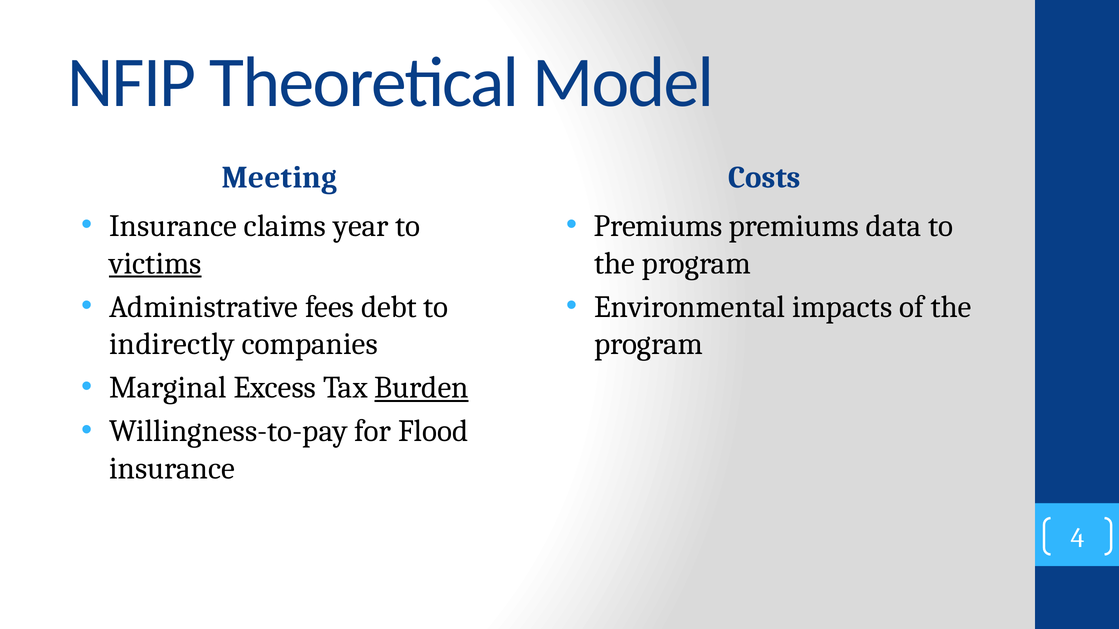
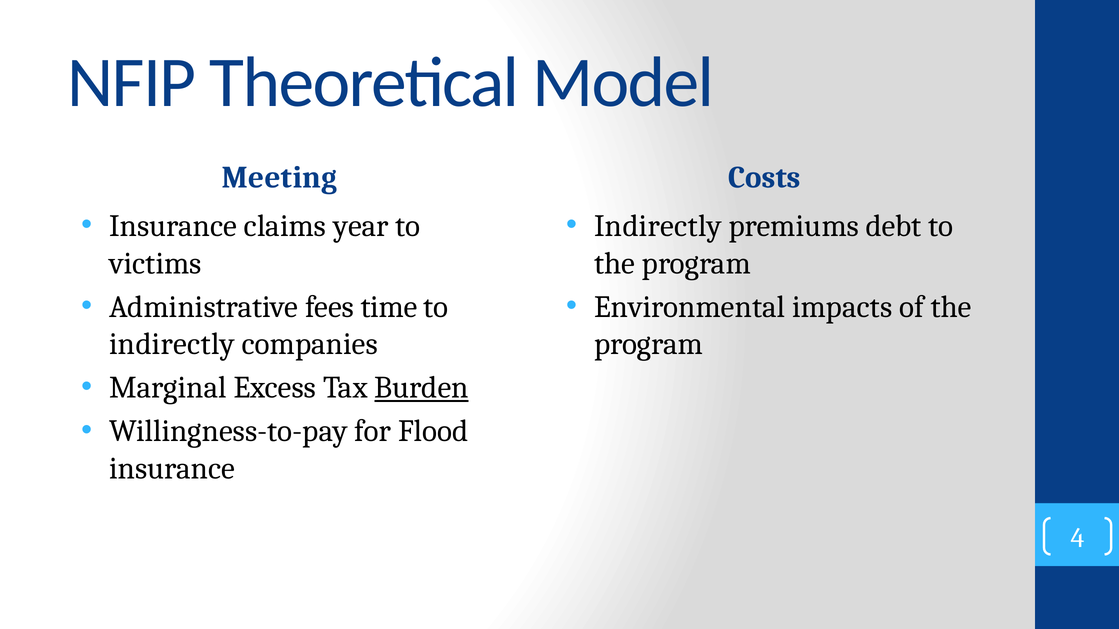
Premiums: Premiums -> Indirectly (658, 226)
data: data -> debt (894, 226)
victims underline: present -> none (155, 263)
debt: debt -> time (389, 307)
